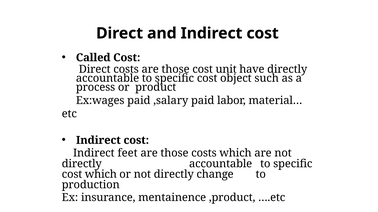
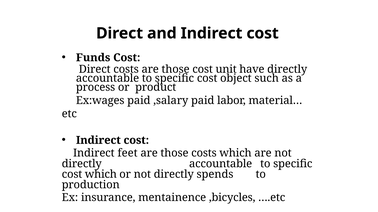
Called: Called -> Funds (93, 58)
change: change -> spends (215, 175)
,product: ,product -> ,bicycles (232, 198)
